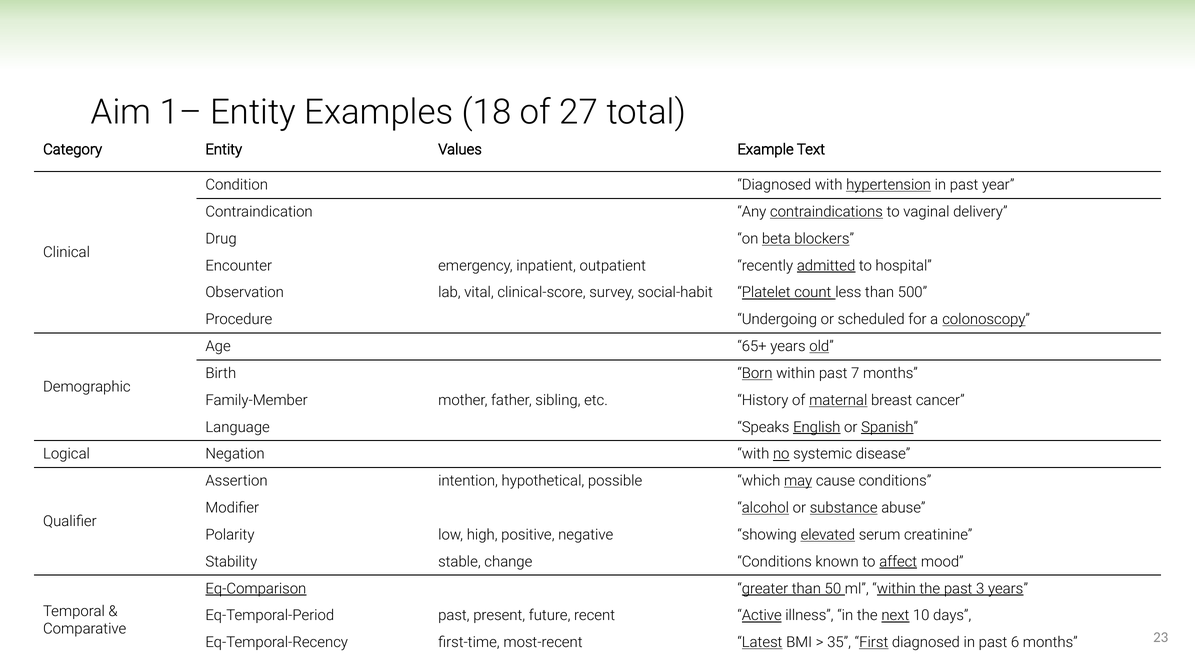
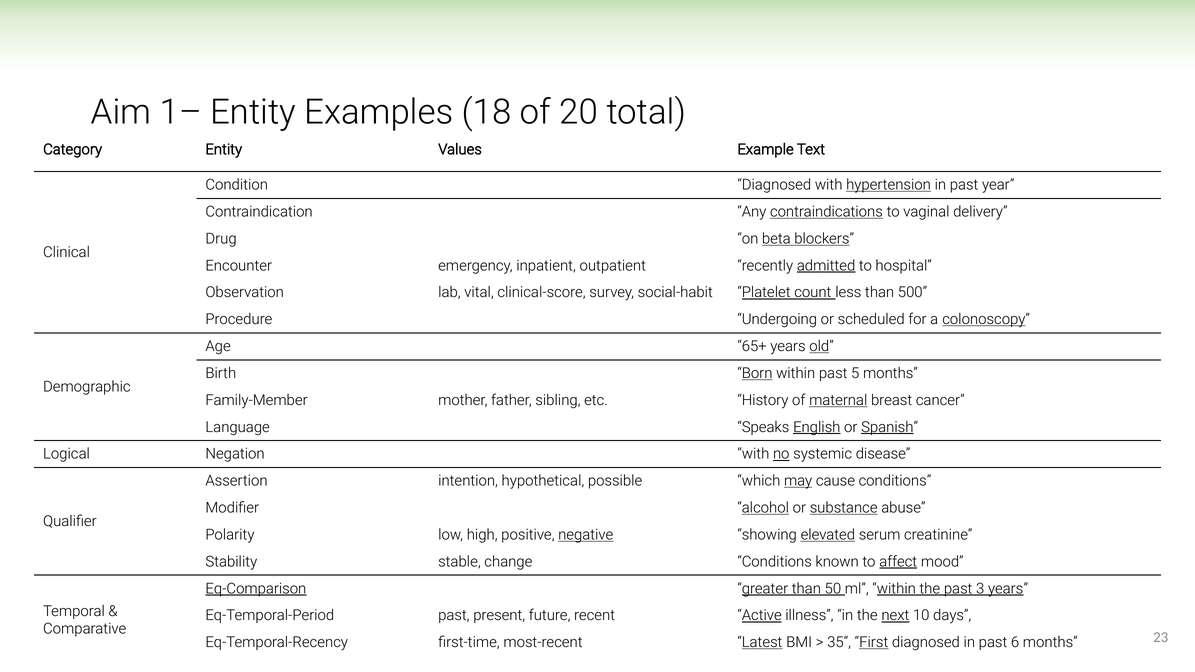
27: 27 -> 20 (579, 112)
7: 7 -> 5 (855, 373)
negative underline: none -> present (586, 535)
